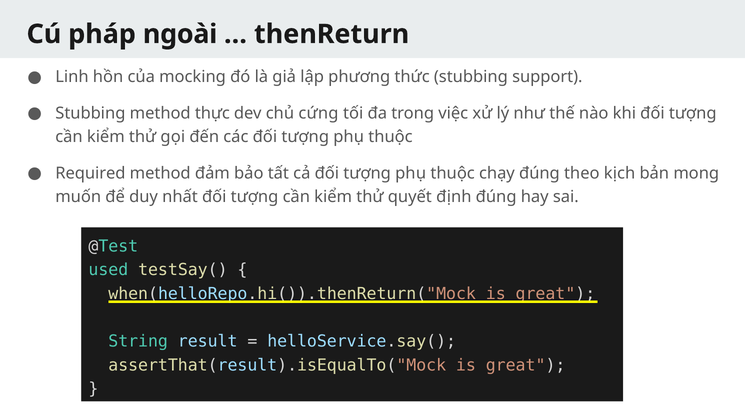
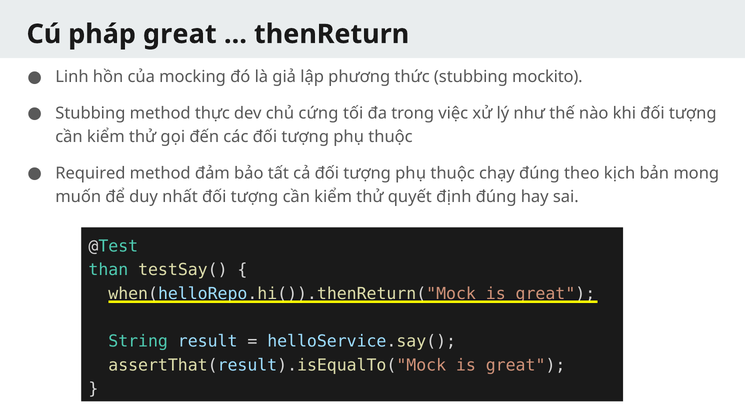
pháp ngoài: ngoài -> great (180, 34)
support: support -> mockito (547, 77)
used: used -> than (108, 270)
